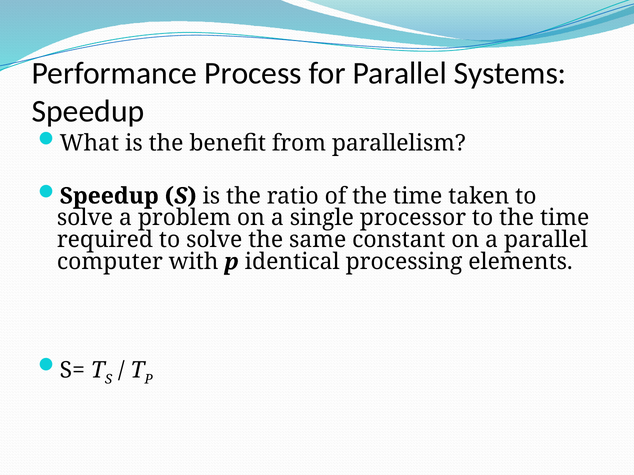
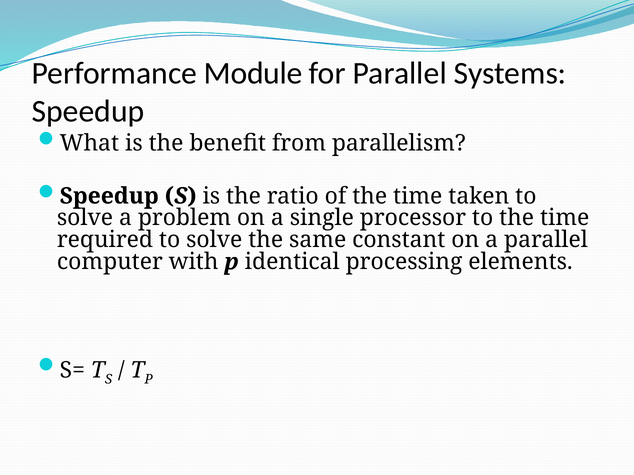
Process: Process -> Module (253, 73)
